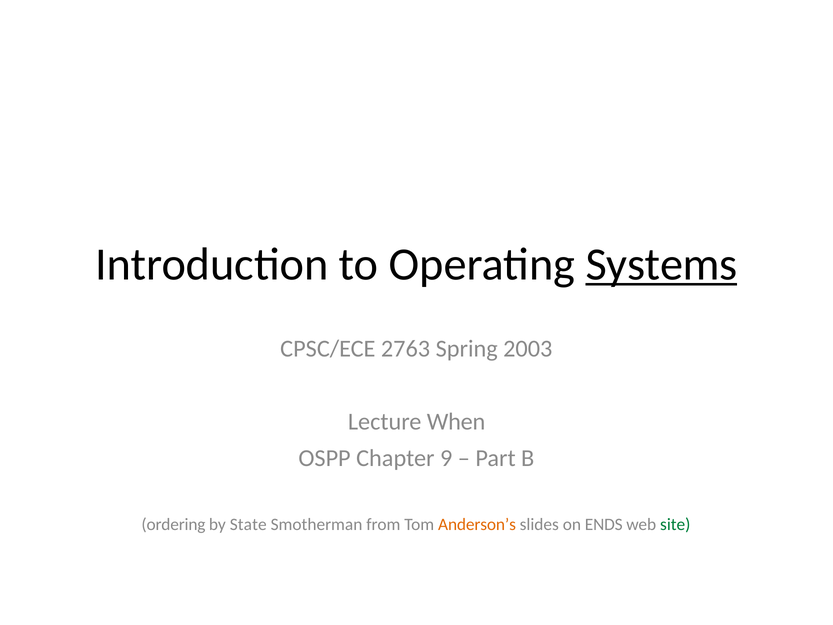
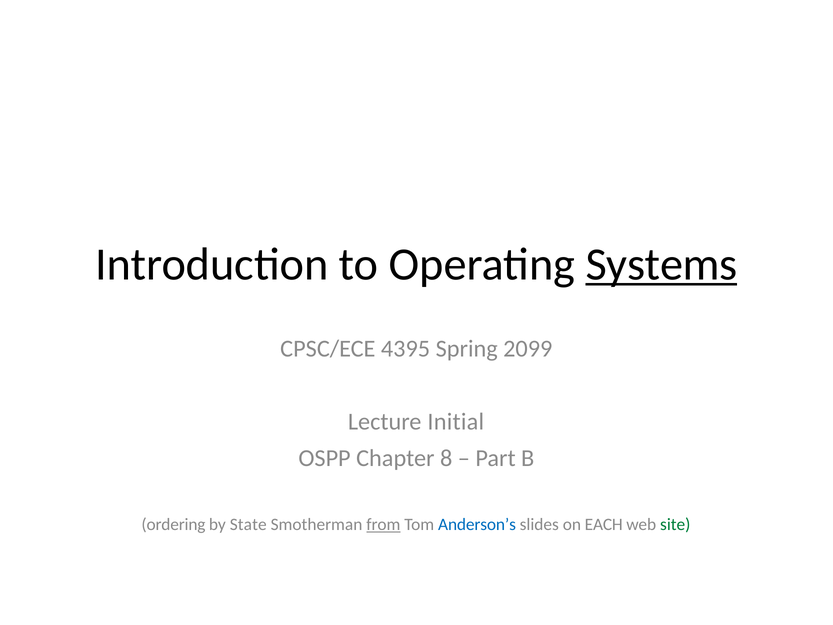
2763: 2763 -> 4395 (406, 348)
2003: 2003 -> 2099 (528, 348)
When: When -> Initial (456, 422)
9: 9 -> 8 (446, 458)
from underline: none -> present (383, 524)
Anderson’s colour: orange -> blue (477, 524)
ENDS: ENDS -> EACH (604, 524)
